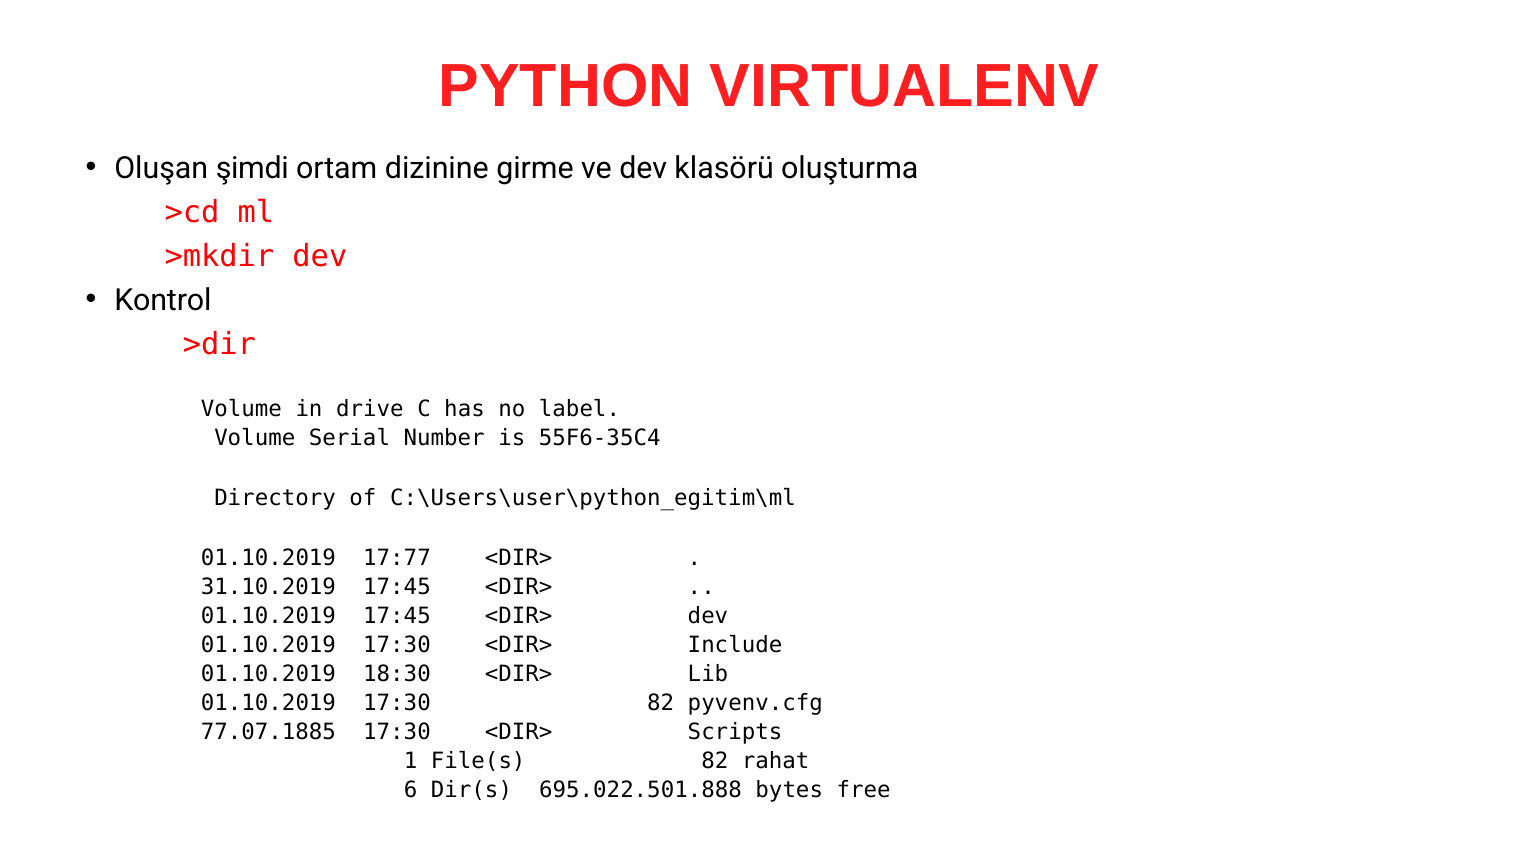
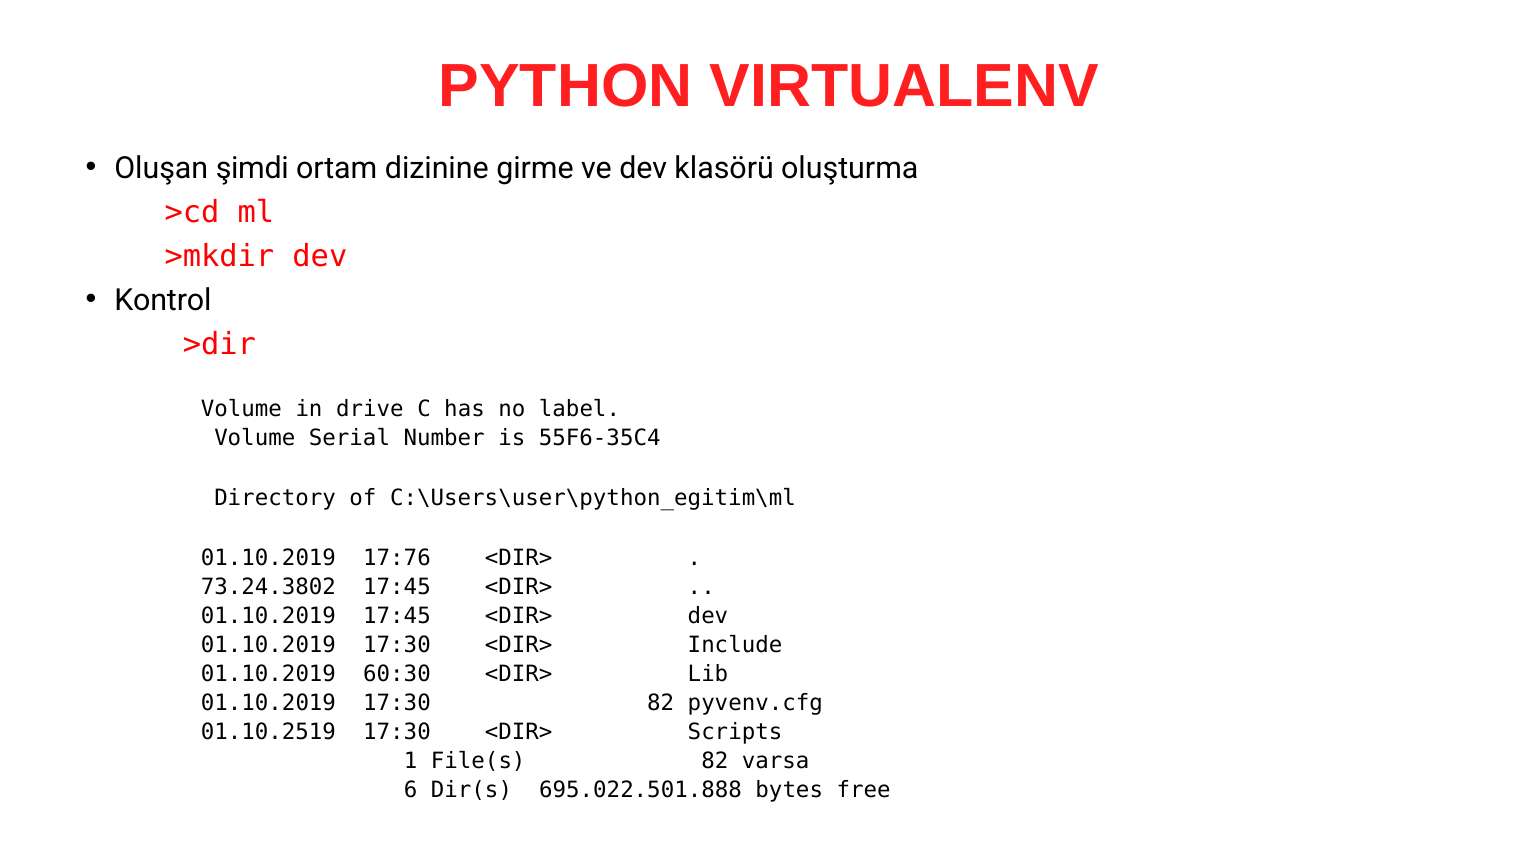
17:77: 17:77 -> 17:76 (397, 559)
31.10.2019: 31.10.2019 -> 73.24.3802 (268, 588)
18:30: 18:30 -> 60:30 (397, 674)
77.07.1885: 77.07.1885 -> 01.10.2519 (268, 732)
rahat: rahat -> varsa (776, 761)
